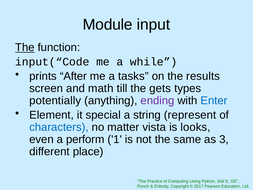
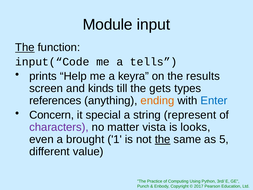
while: while -> tells (154, 62)
After: After -> Help (73, 76)
tasks: tasks -> keyra (133, 76)
math: math -> kinds (101, 88)
potentially: potentially -> references (55, 100)
ending colour: purple -> orange (157, 100)
Element: Element -> Concern (52, 115)
characters colour: blue -> purple (59, 127)
perform: perform -> brought (85, 139)
the underline: none -> present (163, 139)
3: 3 -> 5 (224, 139)
place: place -> value (88, 151)
